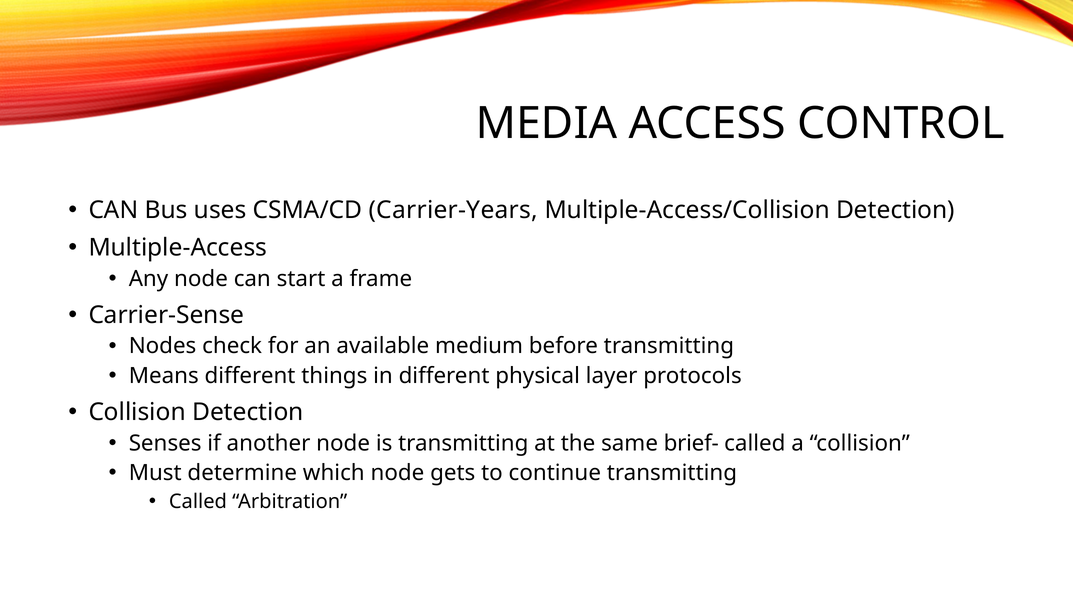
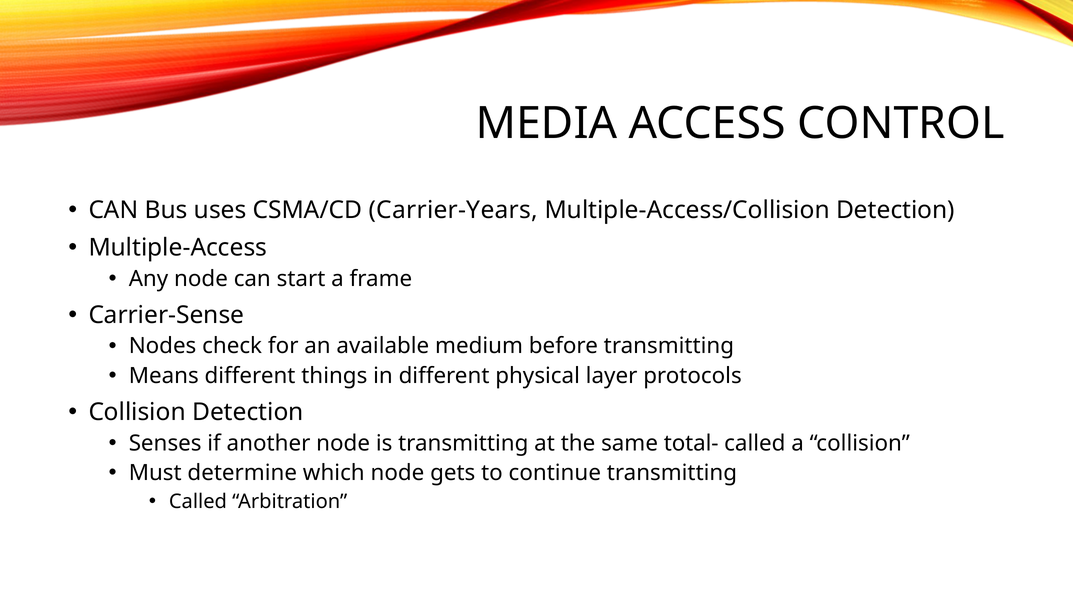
brief-: brief- -> total- (691, 444)
